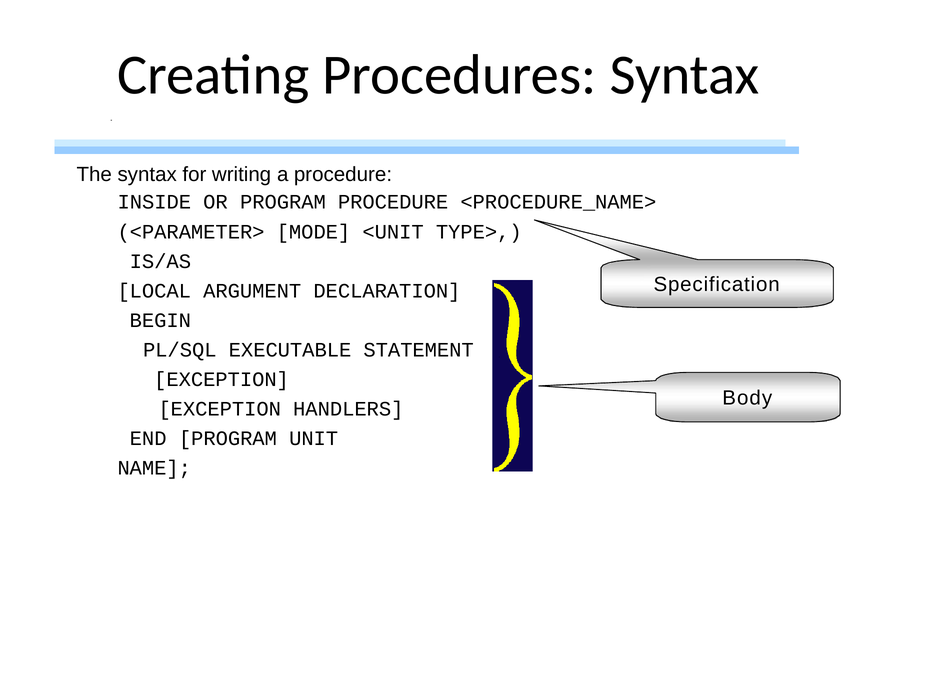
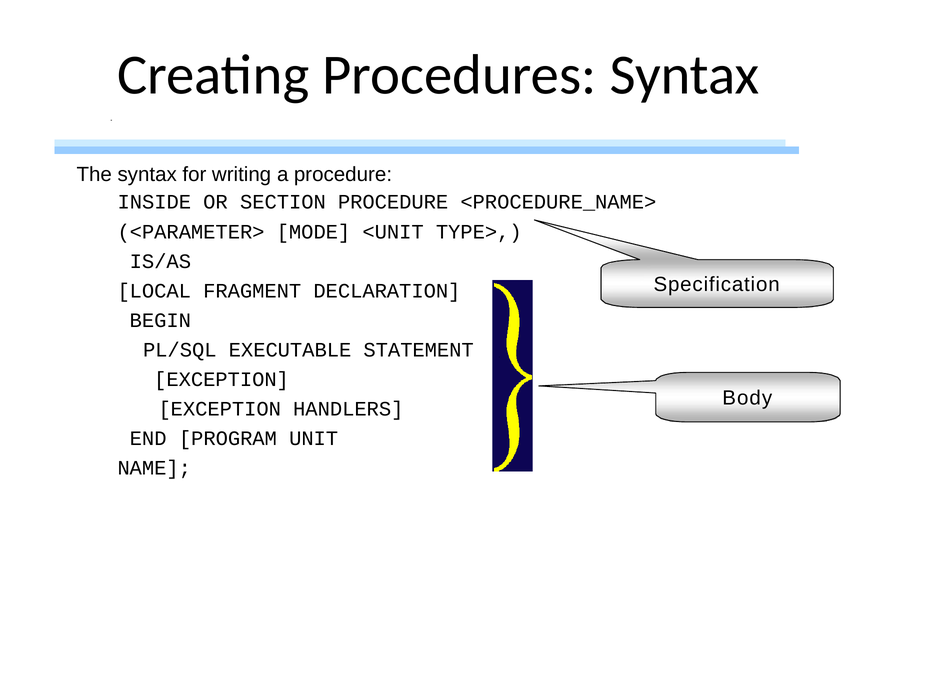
OR PROGRAM: PROGRAM -> SECTION (283, 202)
ARGUMENT: ARGUMENT -> FRAGMENT (252, 291)
